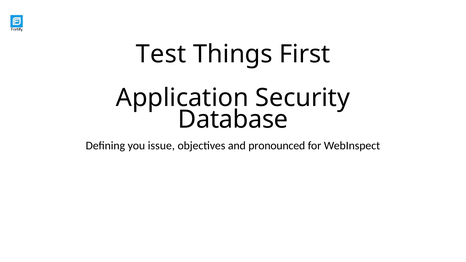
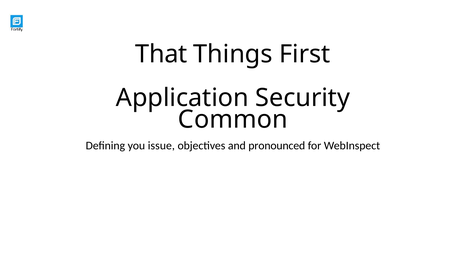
Test: Test -> That (161, 54)
Database: Database -> Common (233, 120)
